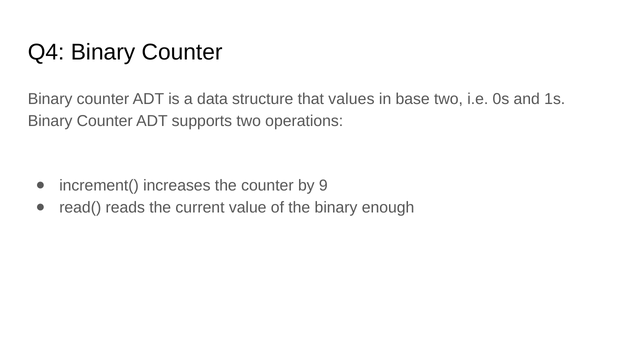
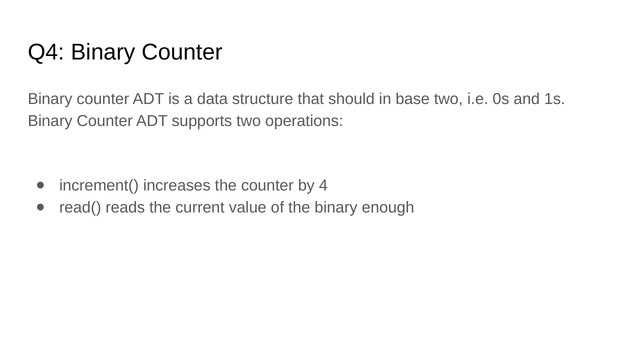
values: values -> should (351, 99)
9: 9 -> 4 (323, 185)
